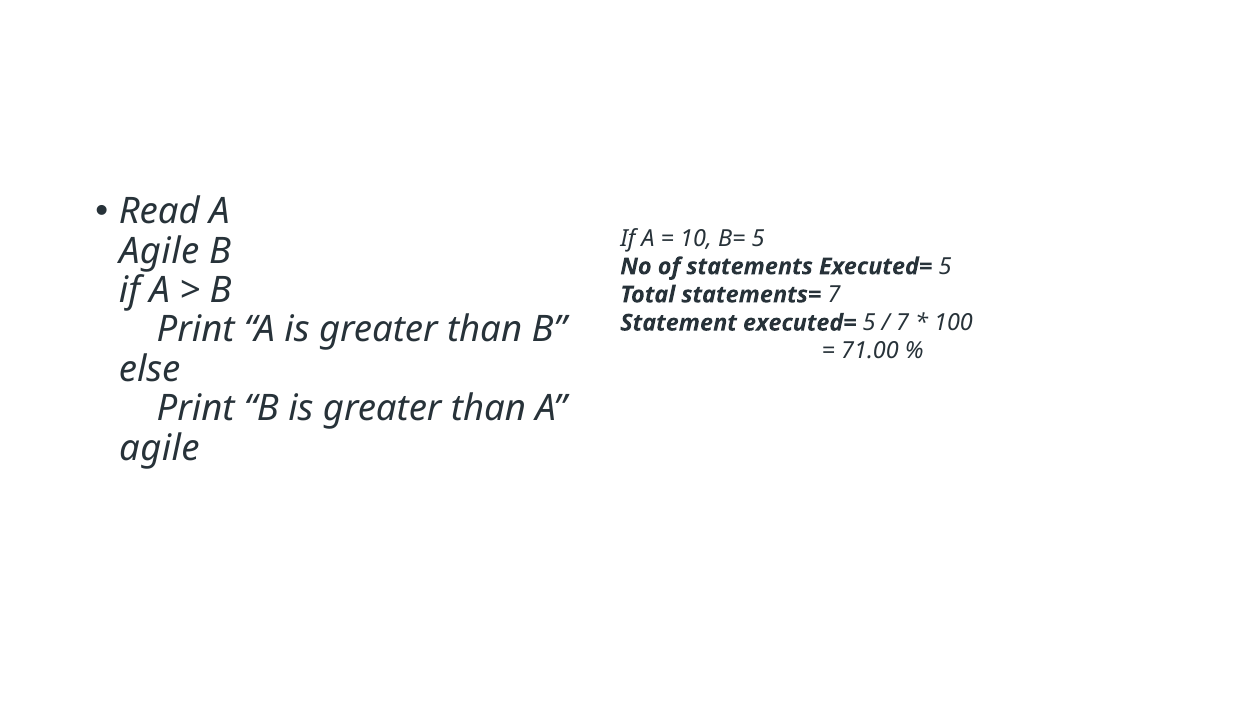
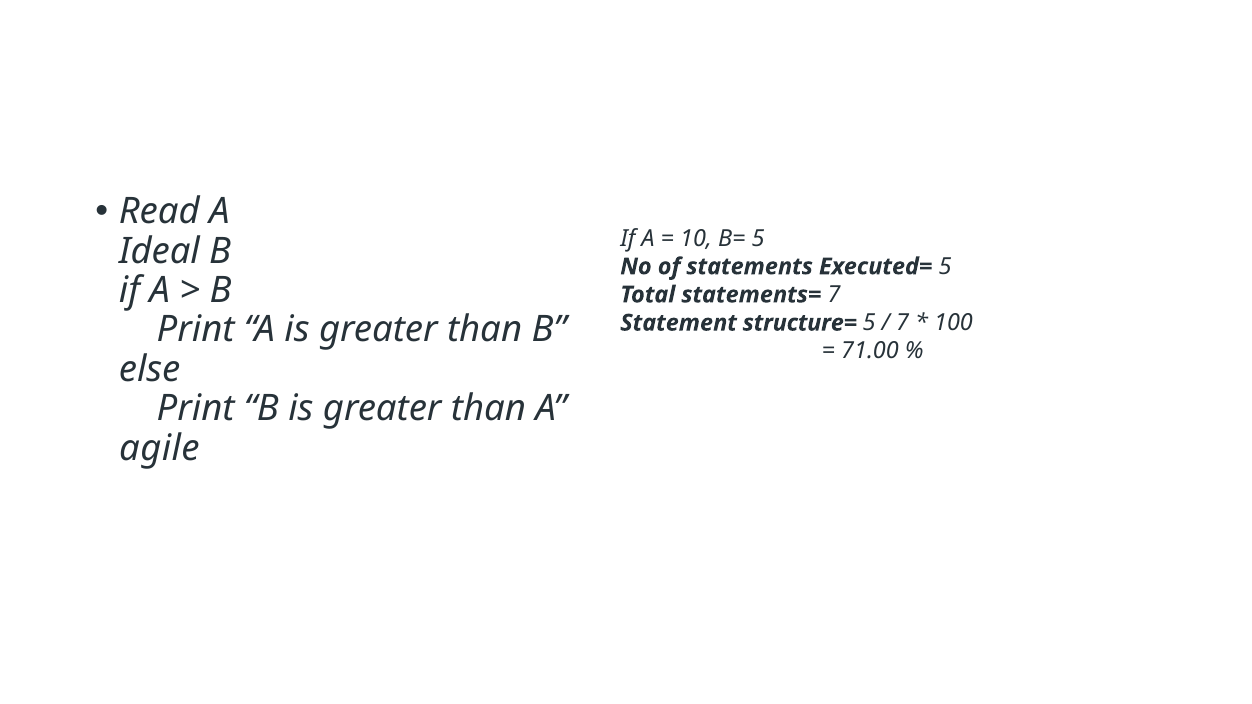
Agile: Agile -> Ideal (159, 251)
Statement executed=: executed= -> structure= (800, 323)
